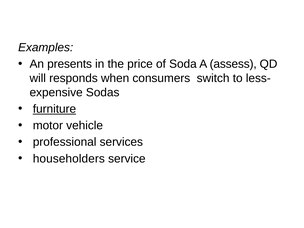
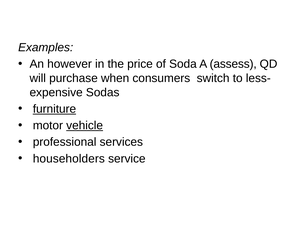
presents: presents -> however (70, 64)
responds: responds -> purchase (73, 78)
vehicle underline: none -> present (85, 126)
